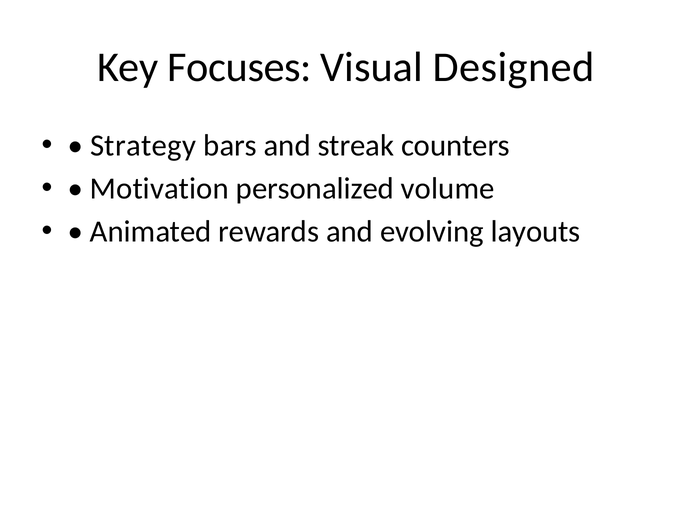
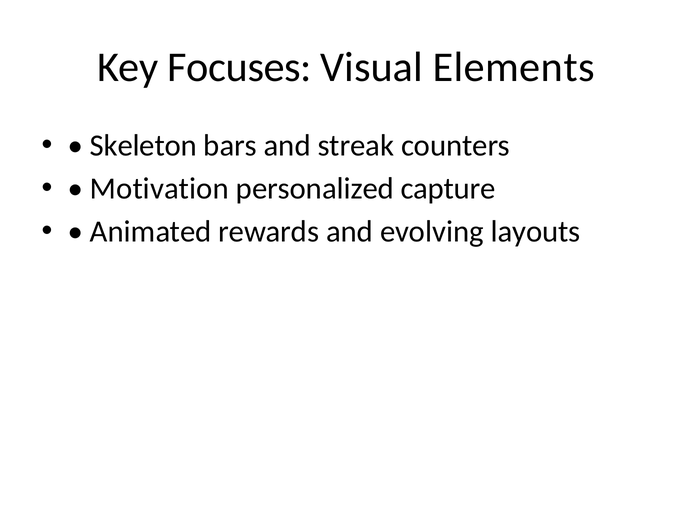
Designed: Designed -> Elements (514, 67)
Strategy: Strategy -> Skeleton (143, 145)
volume: volume -> capture (448, 189)
